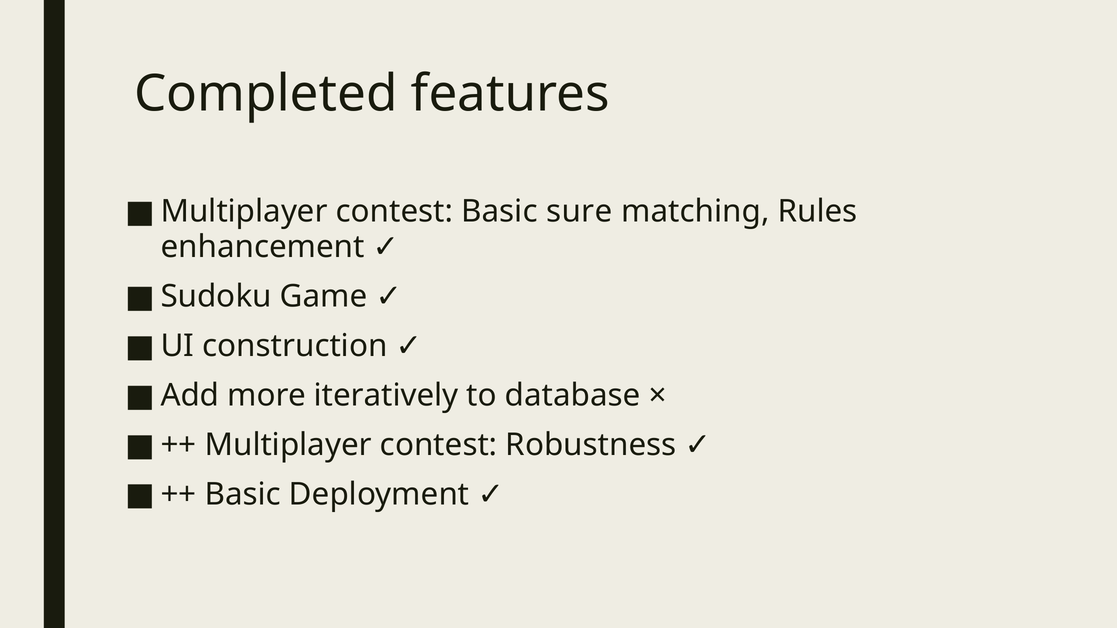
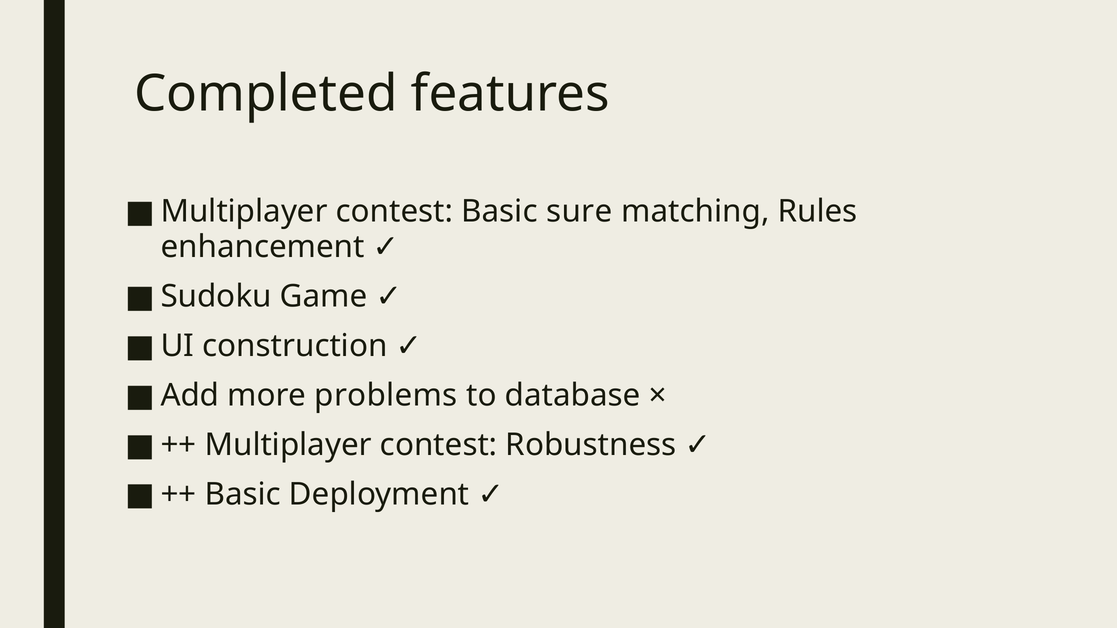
iteratively: iteratively -> problems (386, 396)
